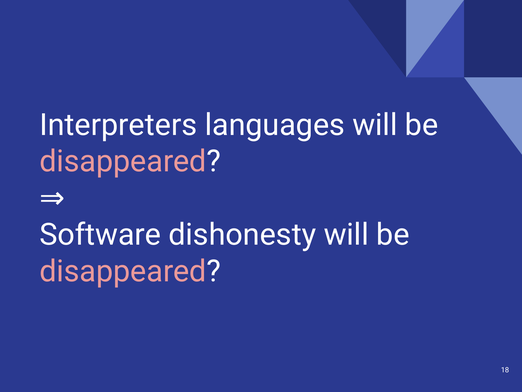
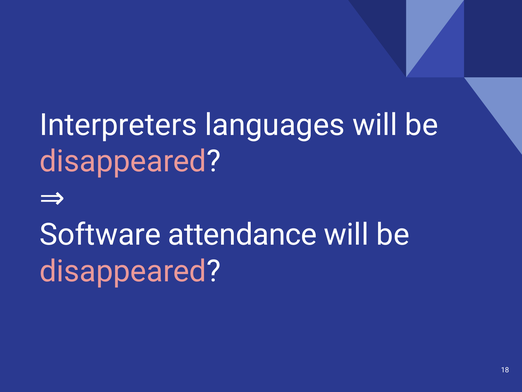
dishonesty: dishonesty -> attendance (242, 234)
